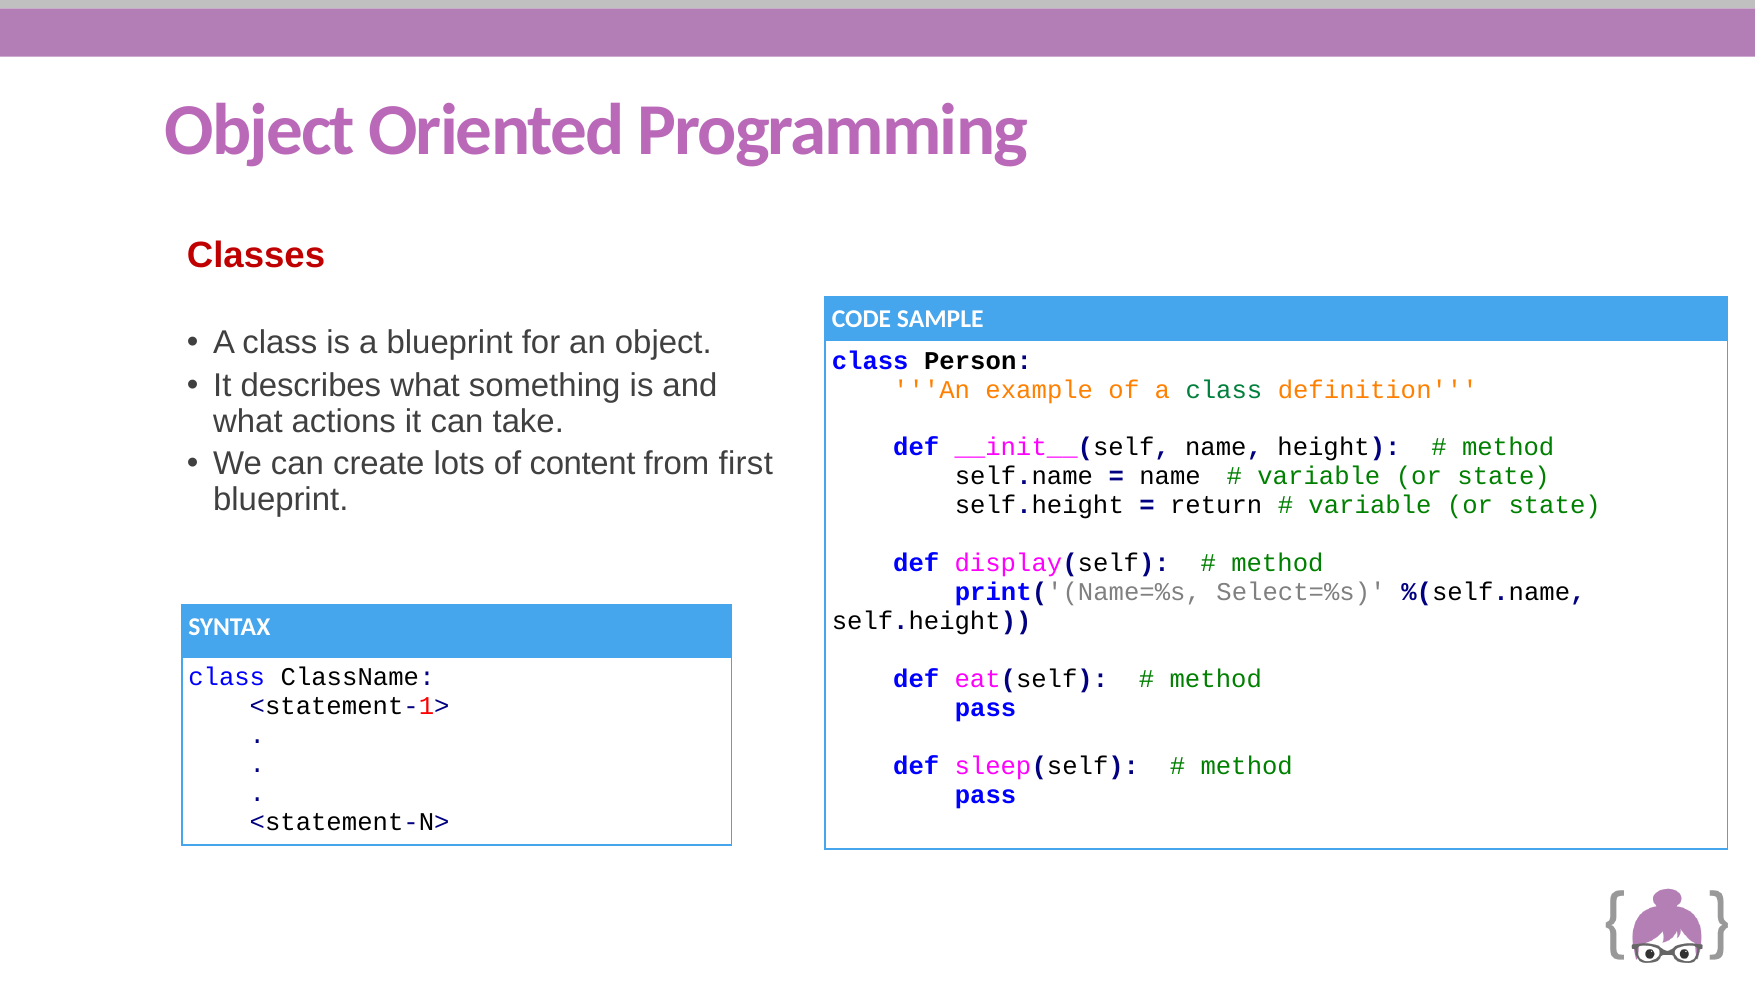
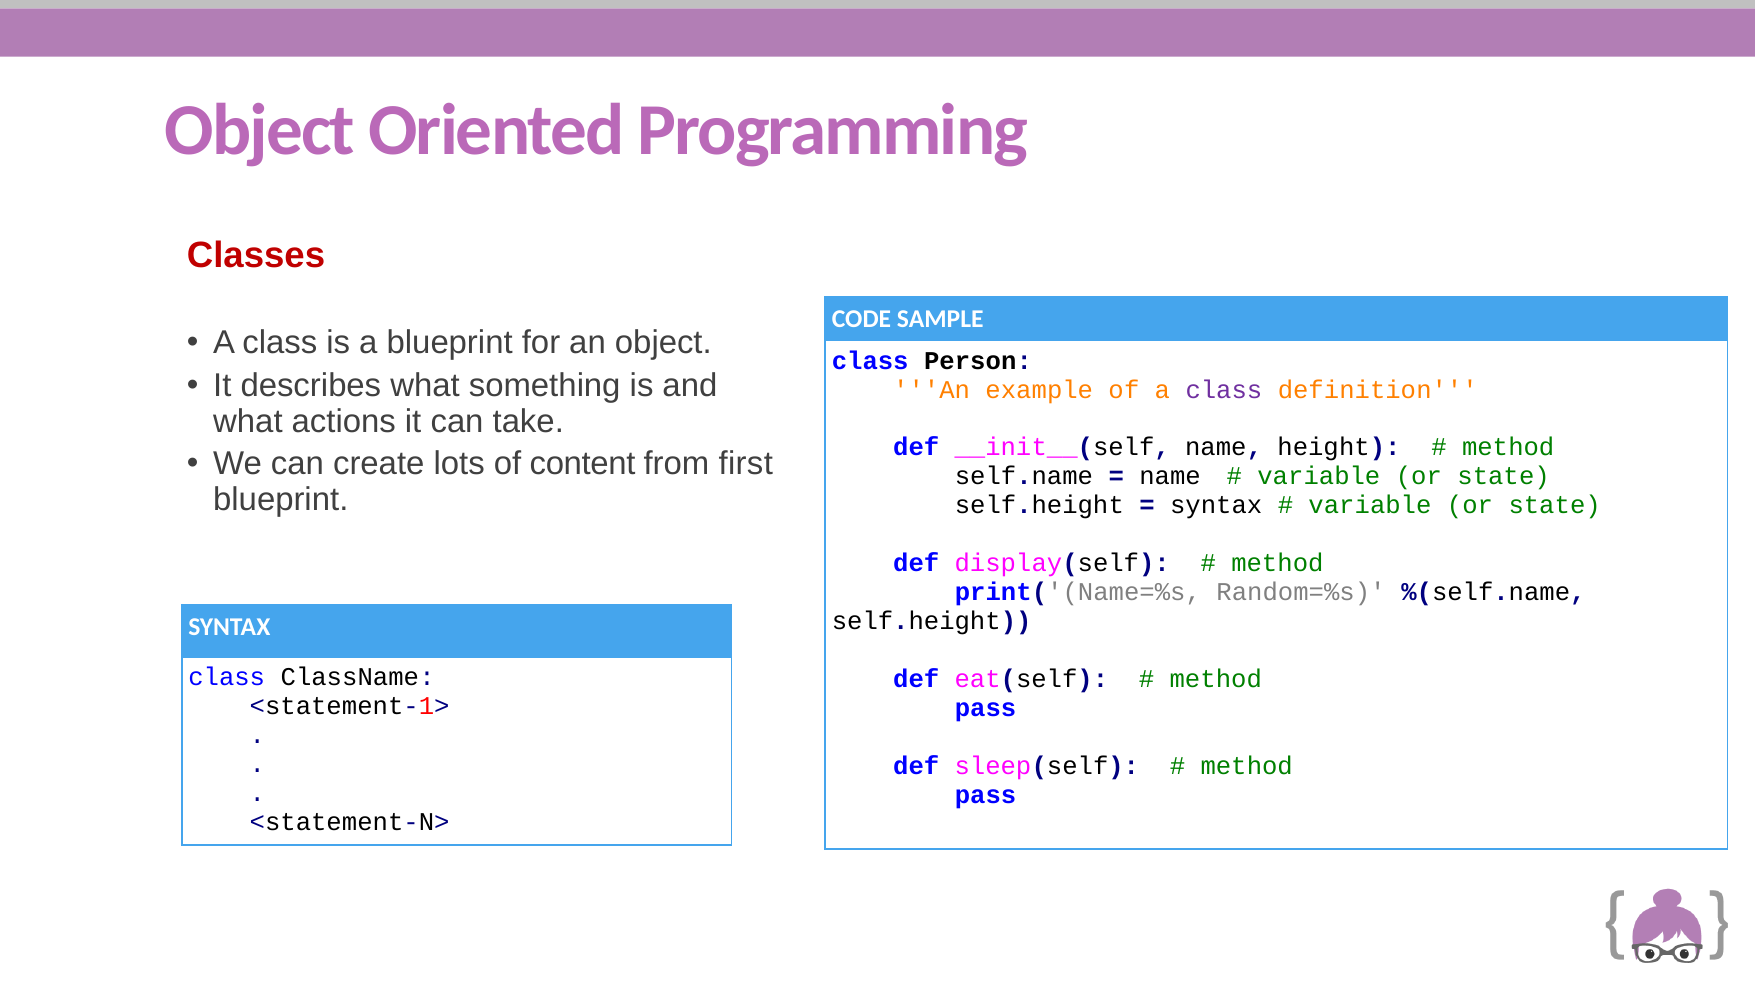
class colour: green -> purple (1224, 390)
return: return -> syntax (1216, 506)
Select=%s: Select=%s -> Random=%s (1301, 592)
